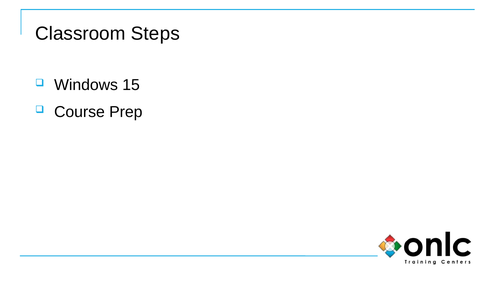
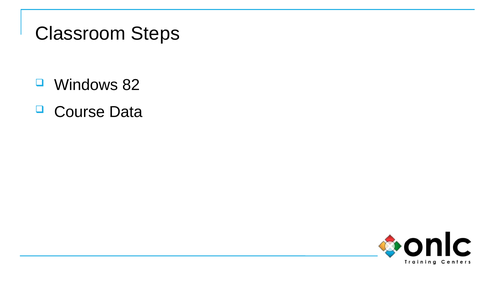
15: 15 -> 82 (131, 85)
Prep: Prep -> Data (126, 112)
